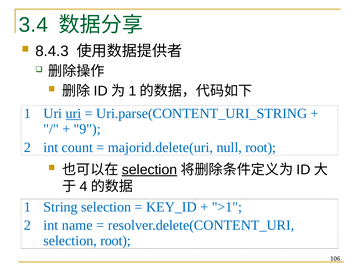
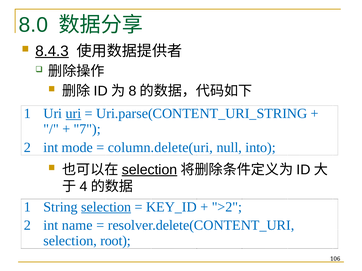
3.4: 3.4 -> 8.0 (33, 25)
8.4.3 underline: none -> present (52, 51)
1: 1 -> 8 (132, 91)
9: 9 -> 7 (87, 129)
count: count -> mode (77, 148)
majorid.delete(uri: majorid.delete(uri -> column.delete(uri (160, 148)
null root: root -> into (261, 148)
selection underline: none -> present (106, 207)
>1: >1 -> >2 (227, 207)
